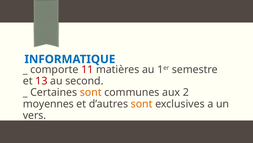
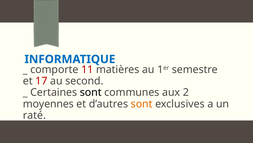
13: 13 -> 17 (41, 81)
sont colour: orange -> black (91, 92)
vers: vers -> raté (34, 115)
